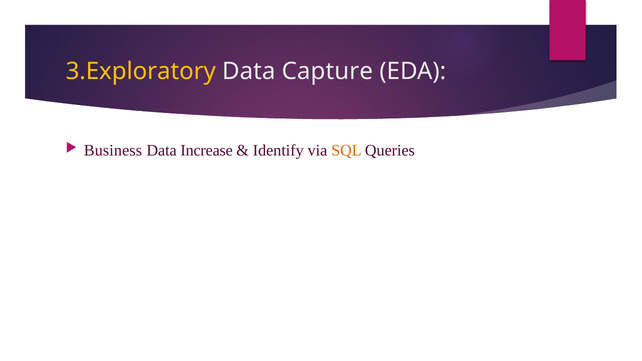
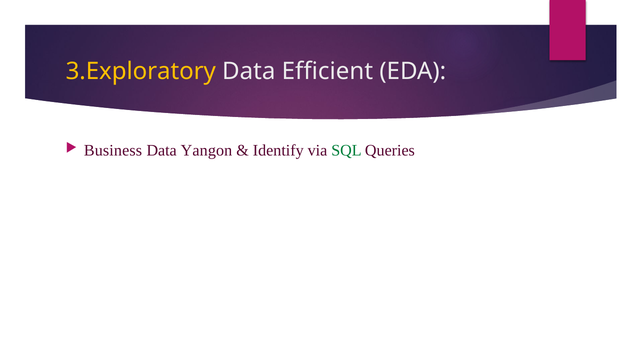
Capture: Capture -> Efficient (327, 72)
Increase: Increase -> Yangon (206, 150)
SQL colour: orange -> green (346, 150)
